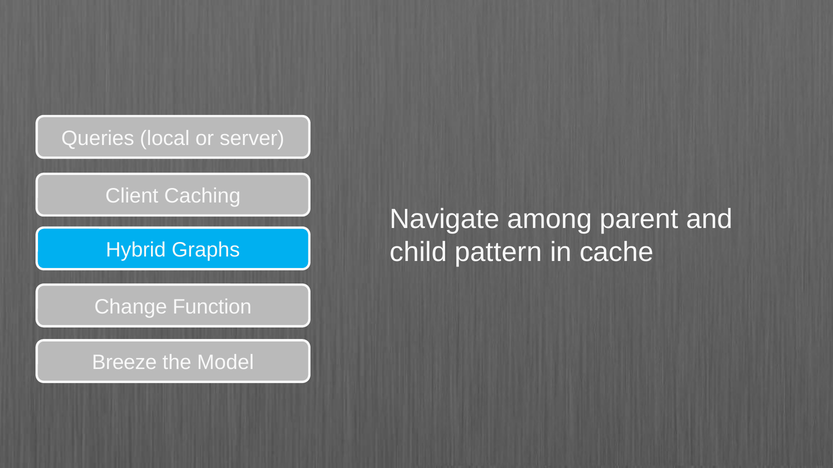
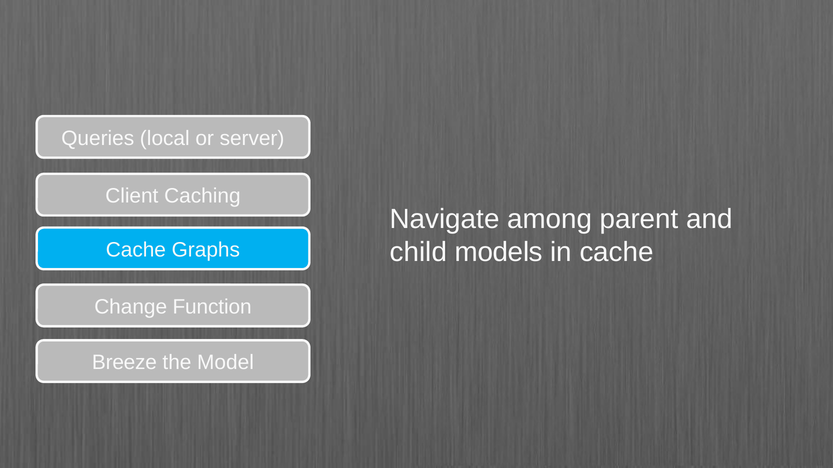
pattern: pattern -> models (499, 252)
Hybrid: Hybrid -> Cache (136, 250)
